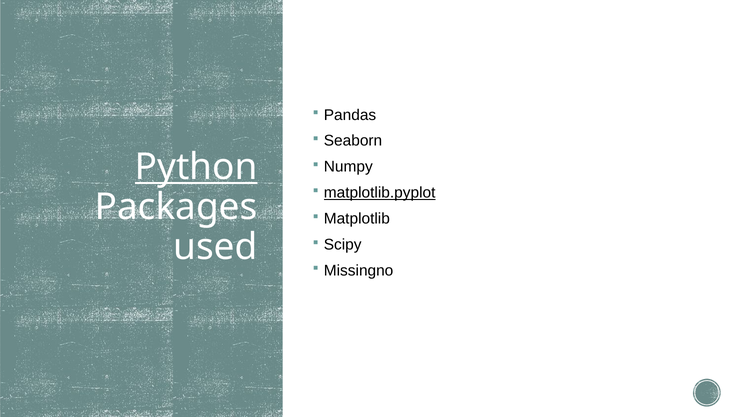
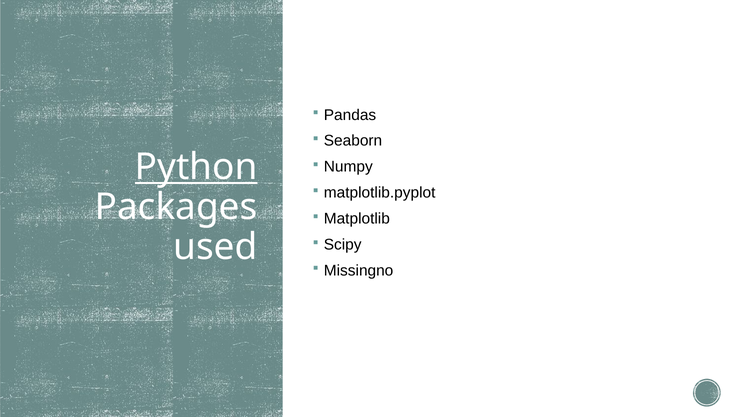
matplotlib.pyplot underline: present -> none (380, 193)
